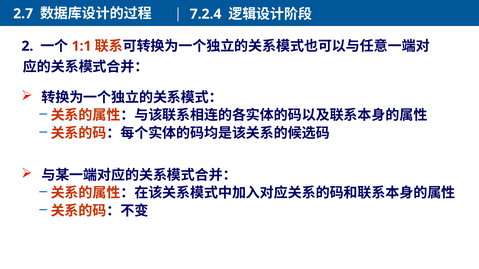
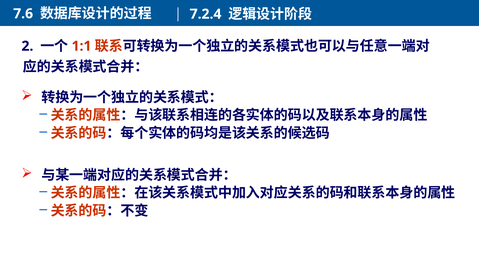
2.7: 2.7 -> 7.6 (23, 14)
